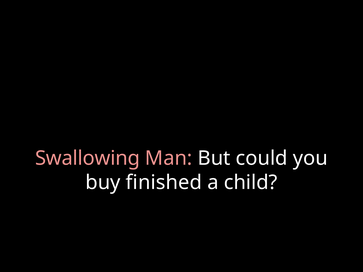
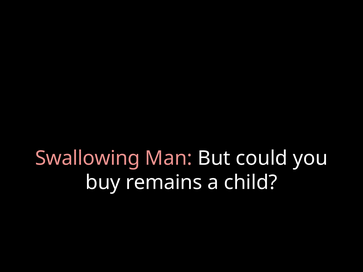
finished: finished -> remains (164, 183)
